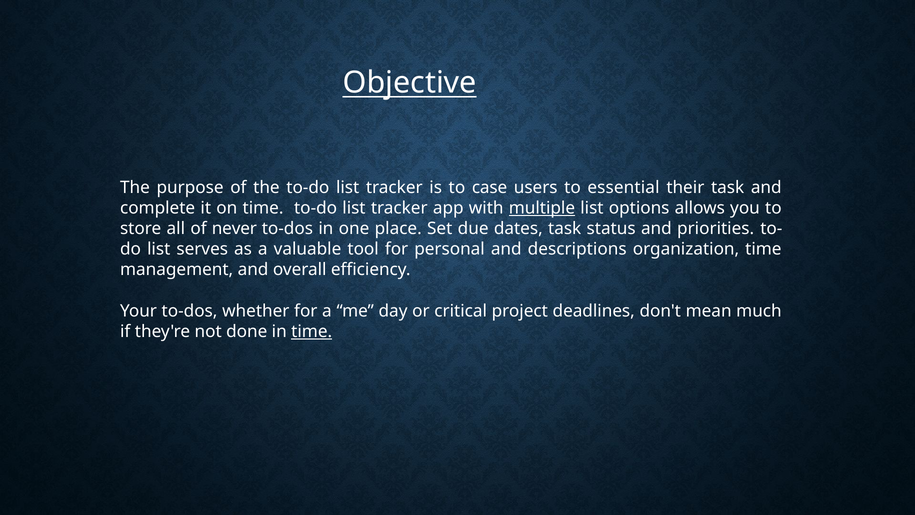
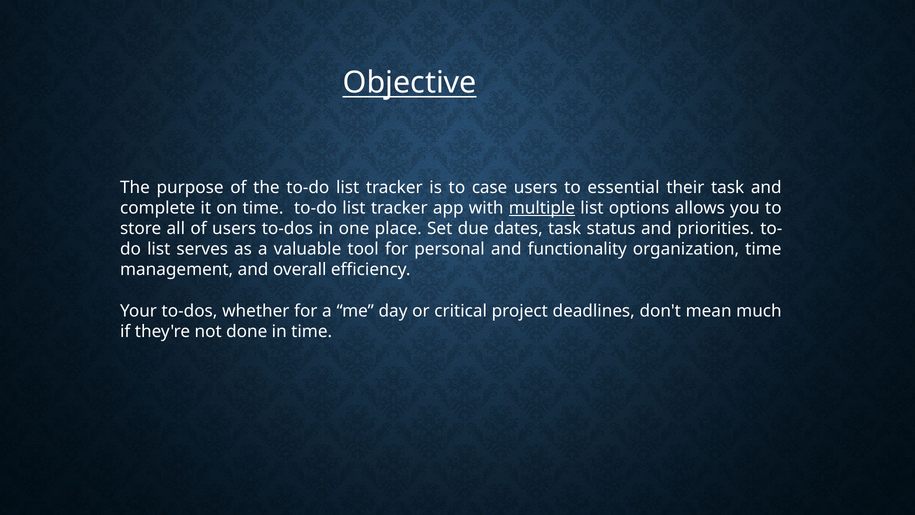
of never: never -> users (234, 228)
descriptions: descriptions -> functionality (577, 249)
time underline: present -> none (312, 331)
